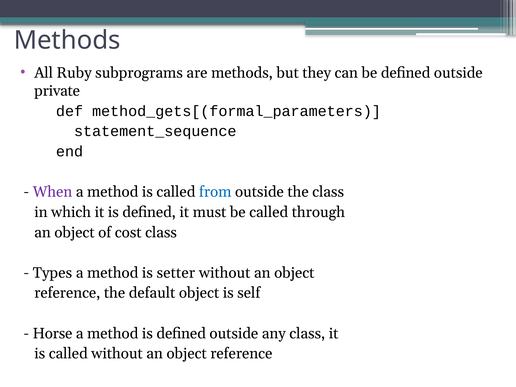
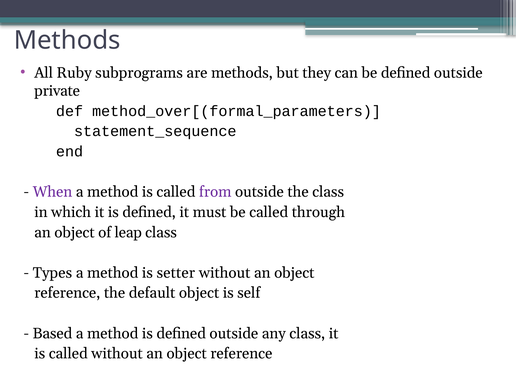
method_gets[(formal_parameters: method_gets[(formal_parameters -> method_over[(formal_parameters (236, 111)
from colour: blue -> purple (215, 192)
cost: cost -> leap (128, 232)
Horse: Horse -> Based (52, 333)
